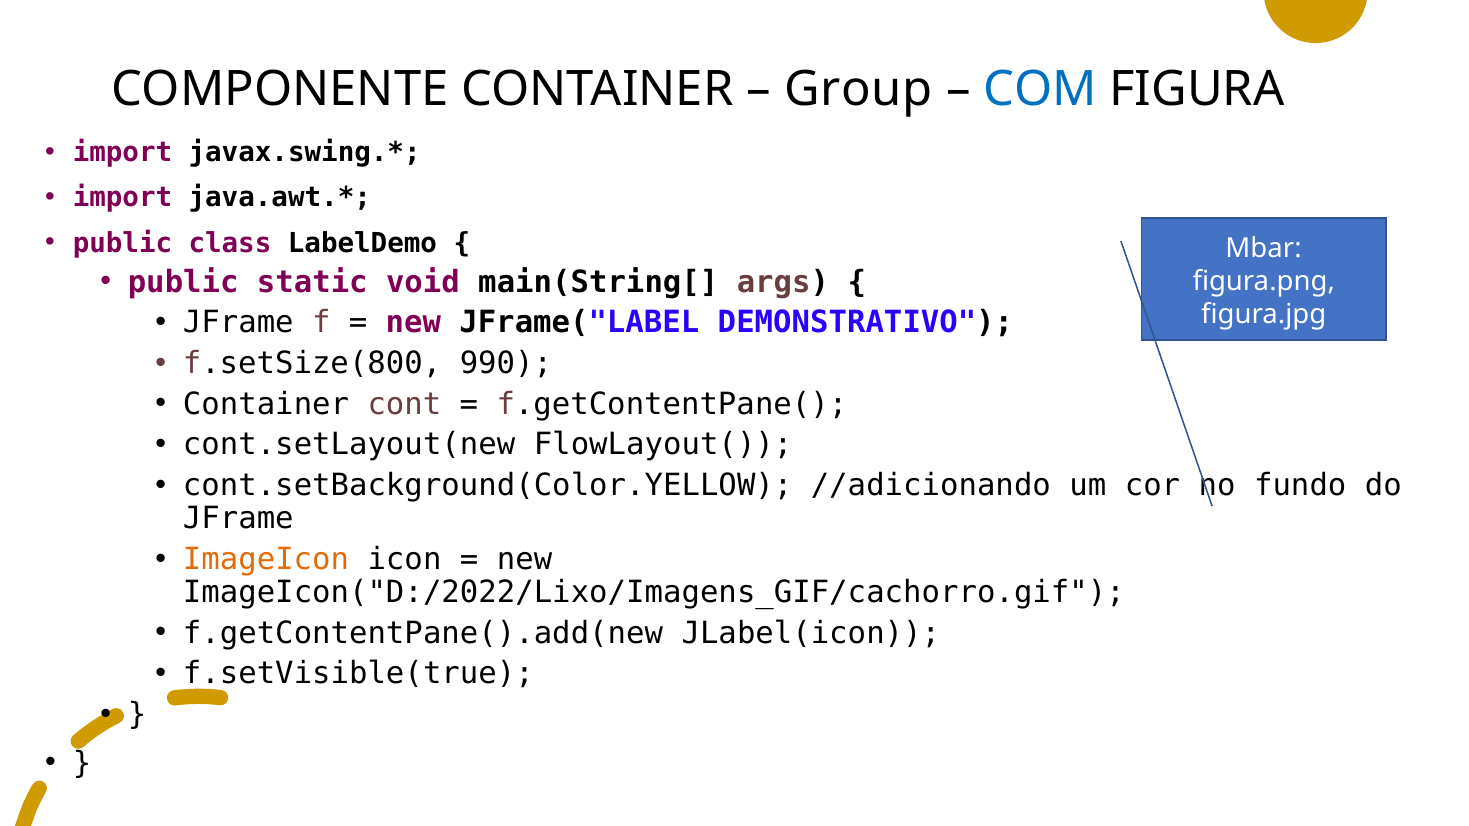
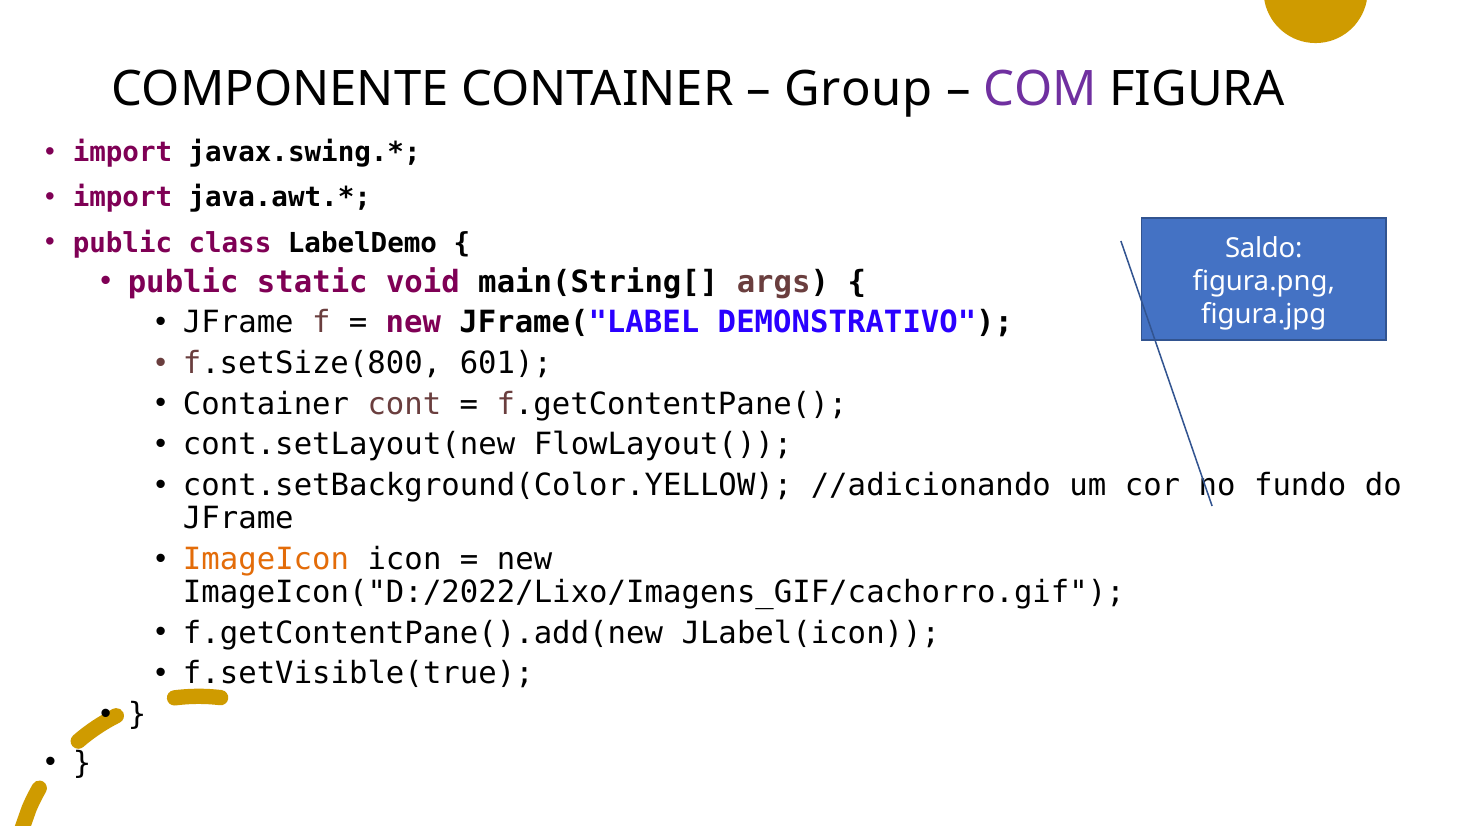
COM colour: blue -> purple (1040, 89)
Mbar: Mbar -> Saldo (1264, 248)
990: 990 -> 601 (506, 364)
